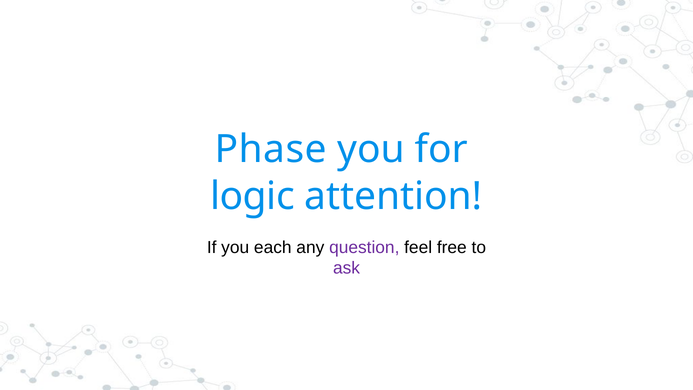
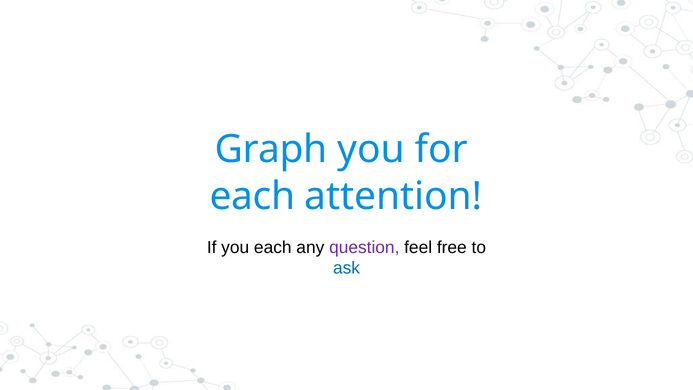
Phase: Phase -> Graph (271, 149)
logic: logic -> each (252, 196)
ask colour: purple -> blue (347, 268)
